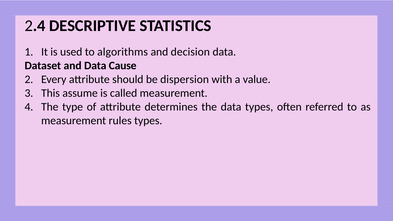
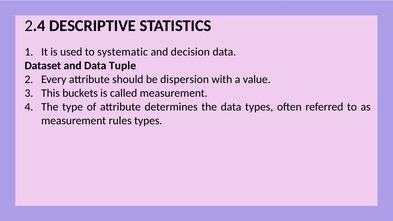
algorithms: algorithms -> systematic (123, 52)
Cause: Cause -> Tuple (123, 66)
assume: assume -> buckets (80, 93)
